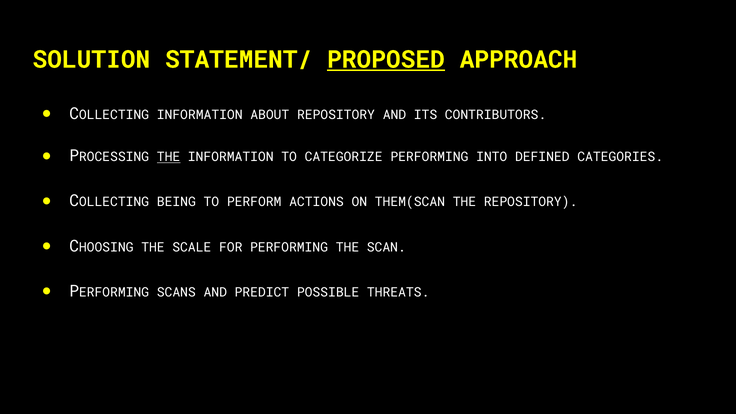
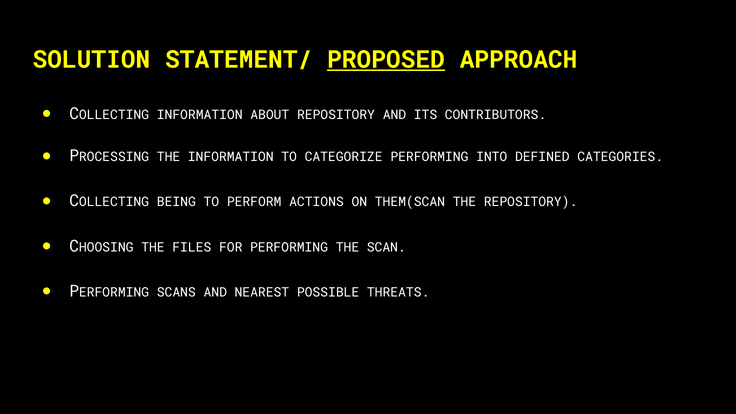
THE underline: present -> none (169, 157)
SCALE: SCALE -> FILES (192, 247)
PREDICT: PREDICT -> NEAREST (262, 292)
